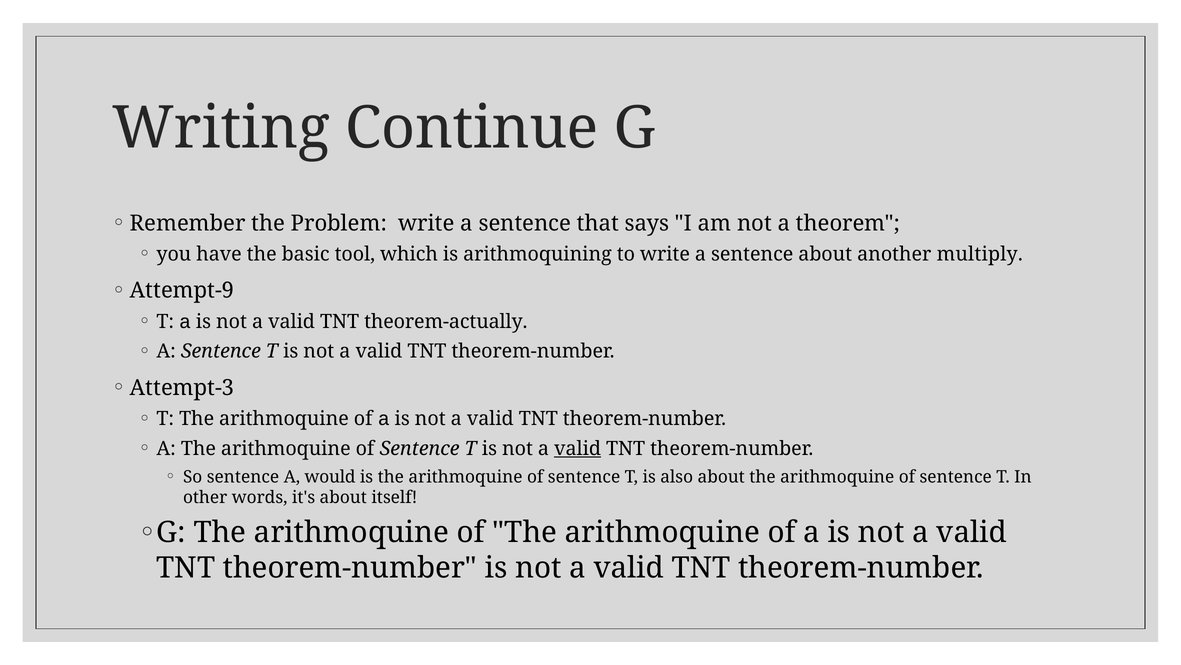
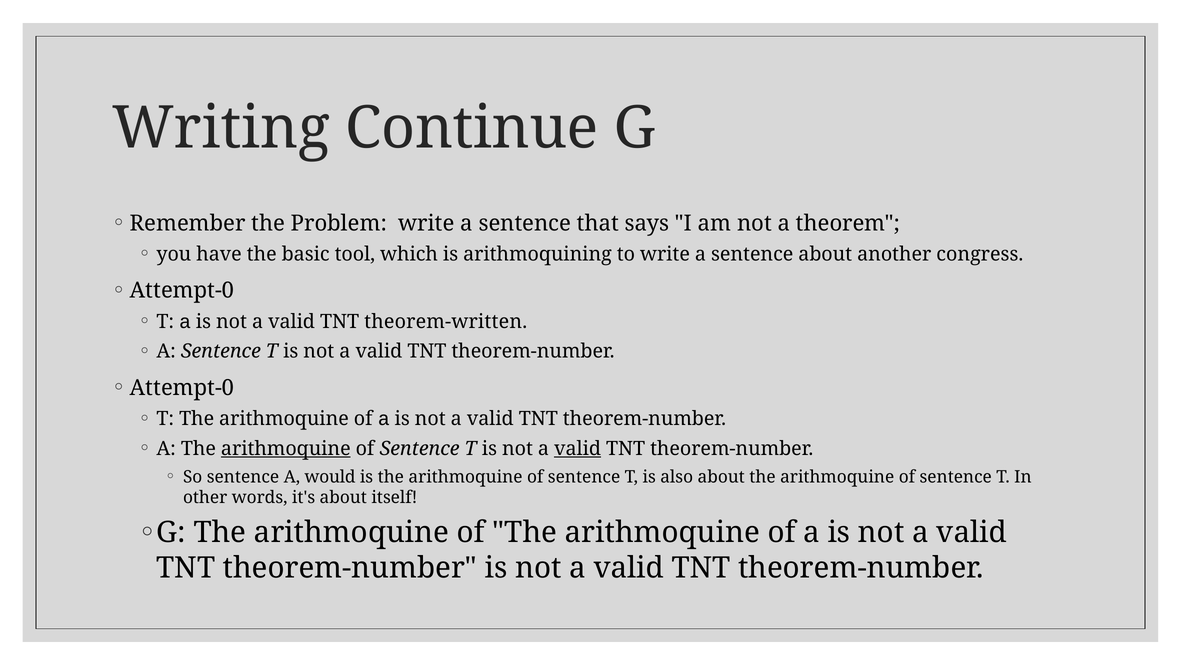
multiply: multiply -> congress (980, 254)
Attempt-9: Attempt-9 -> Attempt-0 (182, 290)
theorem-actually: theorem-actually -> theorem-written (446, 321)
Attempt-3: Attempt-3 -> Attempt-0 (182, 387)
arithmoquine underline: none -> present (286, 448)
